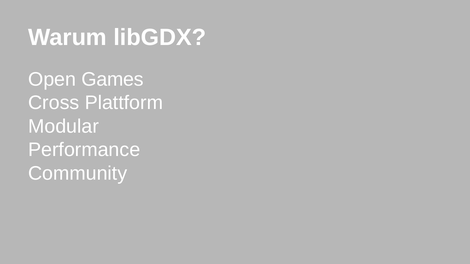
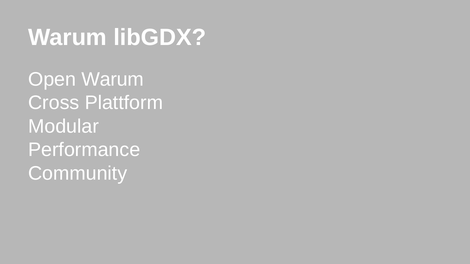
Open Games: Games -> Warum (113, 80)
